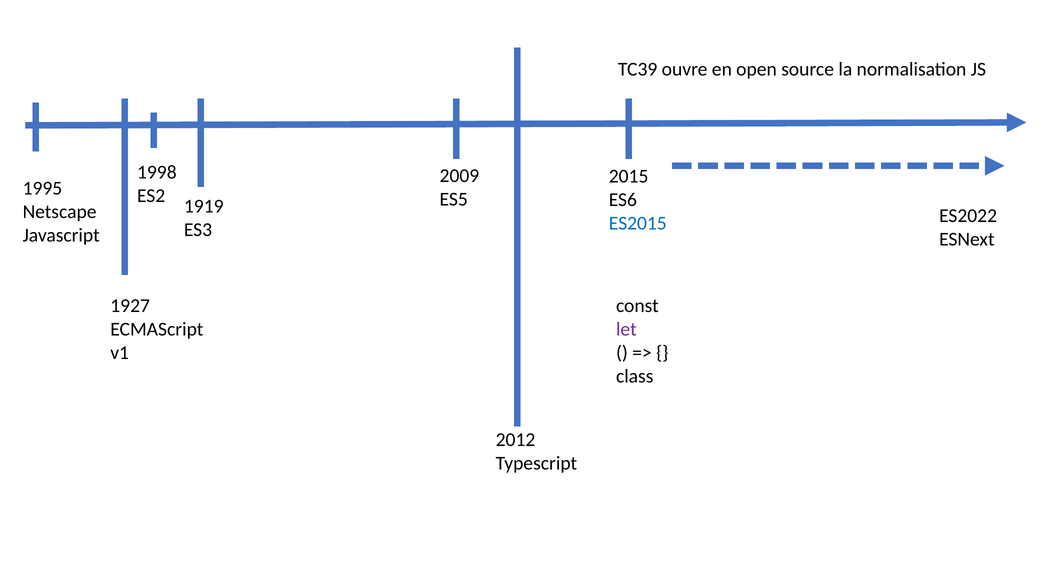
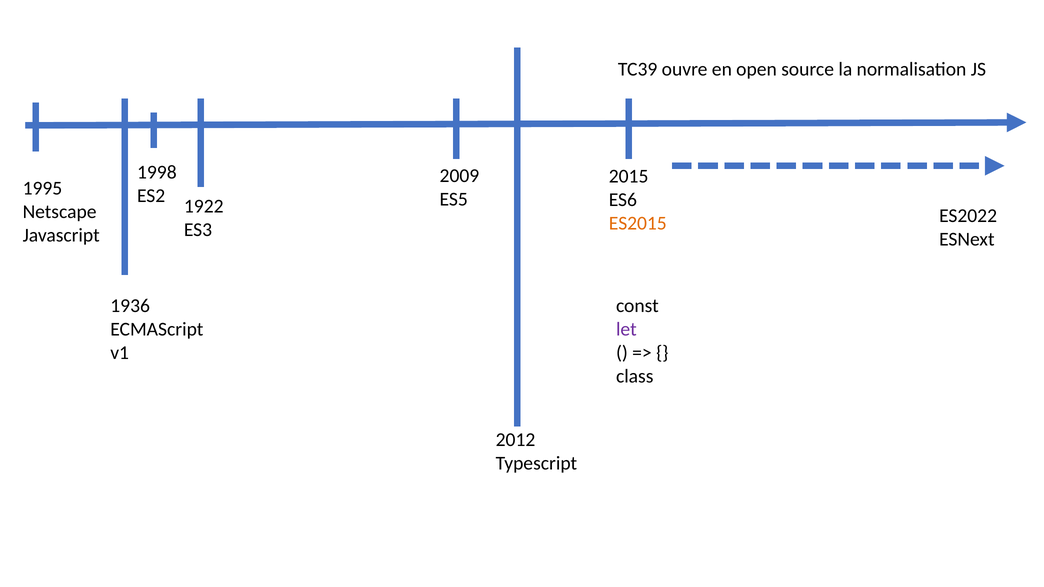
1919: 1919 -> 1922 (204, 206)
ES2015 colour: blue -> orange (638, 223)
1927: 1927 -> 1936 (130, 306)
